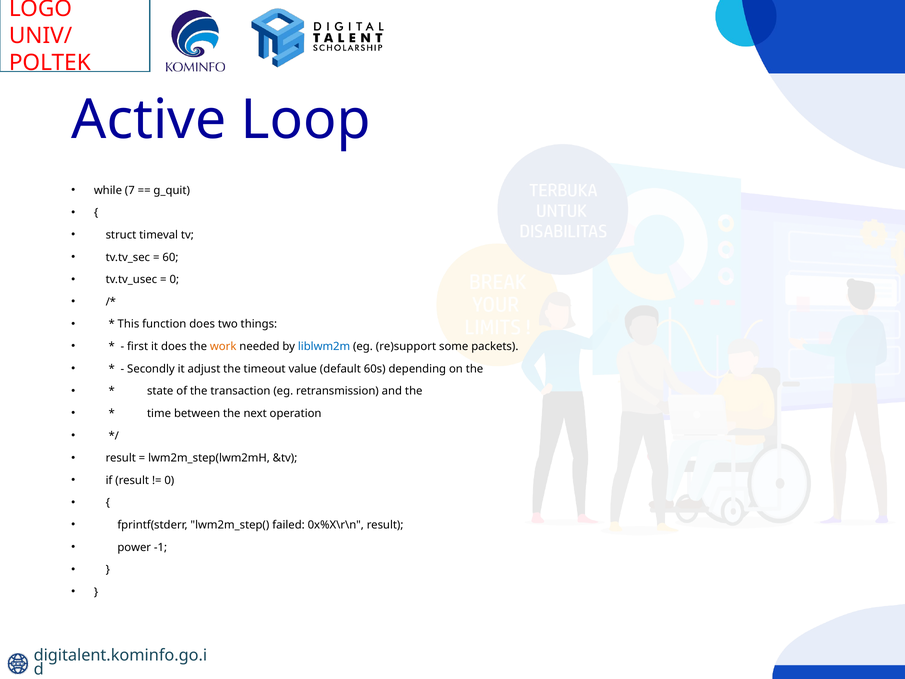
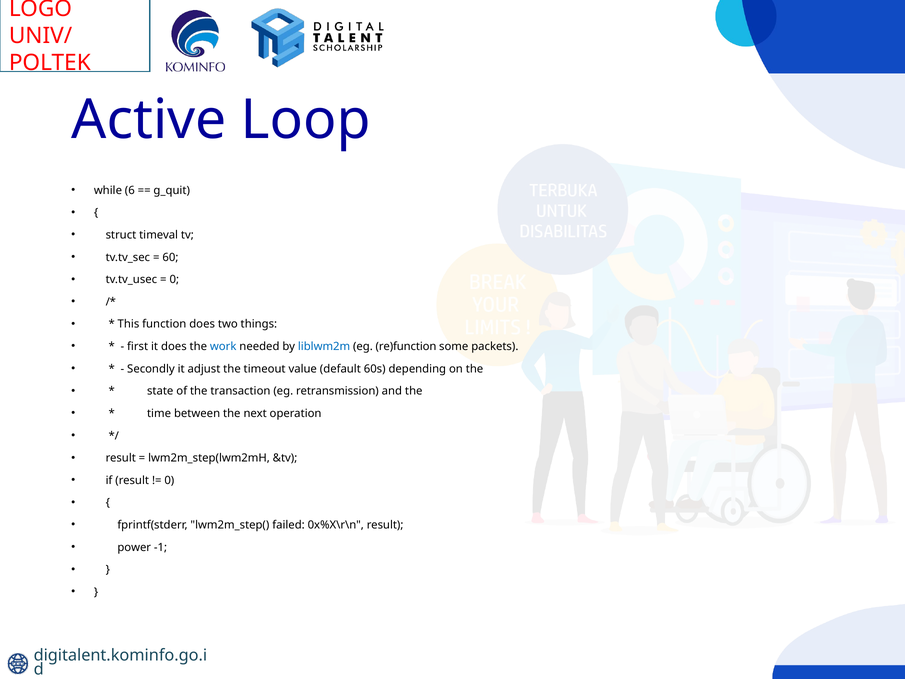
7: 7 -> 6 (130, 190)
work colour: orange -> blue (223, 346)
re)support: re)support -> re)function (406, 346)
